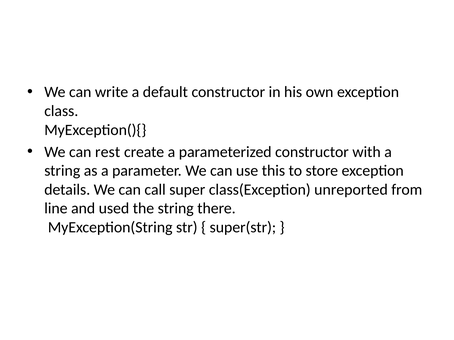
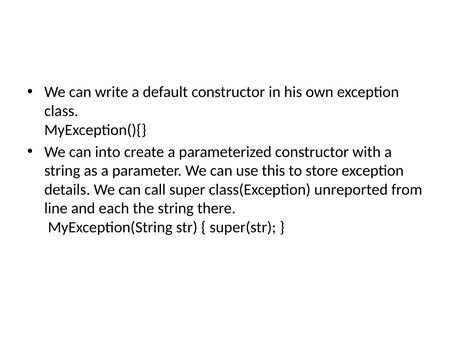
rest: rest -> into (108, 152)
used: used -> each (114, 209)
